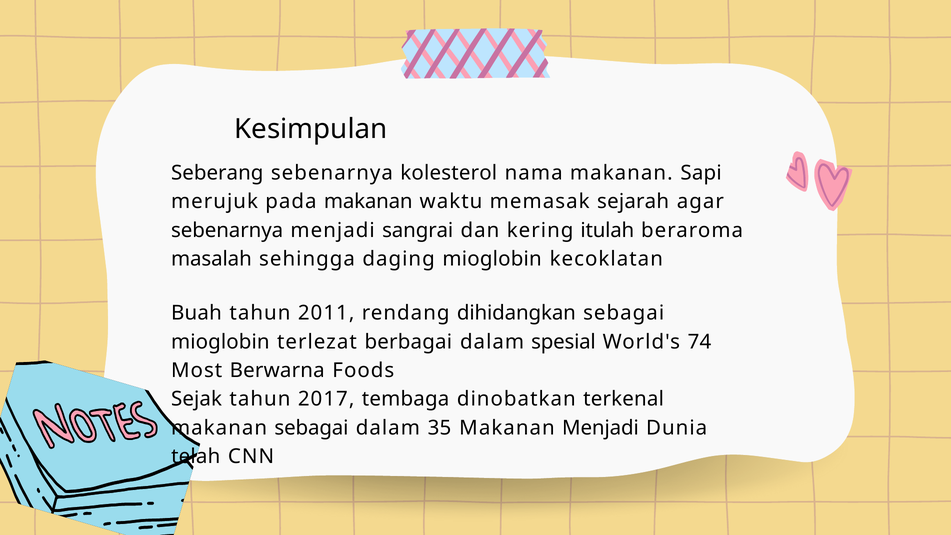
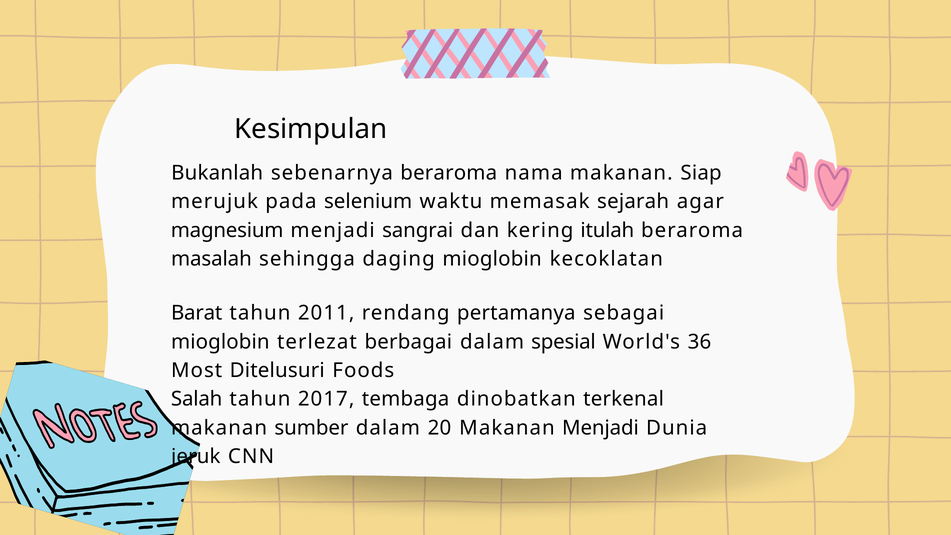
Seberang: Seberang -> Bukanlah (217, 173)
sebenarnya kolesterol: kolesterol -> beraroma (449, 173)
Sapi: Sapi -> Siap (701, 173)
pada makanan: makanan -> selenium (368, 202)
sebenarnya: sebenarnya -> magnesium (227, 230)
Buah: Buah -> Barat (197, 313)
dihidangkan: dihidangkan -> pertamanya (516, 313)
74: 74 -> 36 (700, 342)
Berwarna: Berwarna -> Ditelusuri (277, 370)
Sejak: Sejak -> Salah (197, 399)
makanan sebagai: sebagai -> sumber (311, 428)
35: 35 -> 20 (439, 428)
telah: telah -> jeruk (196, 457)
